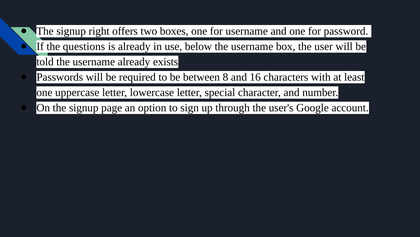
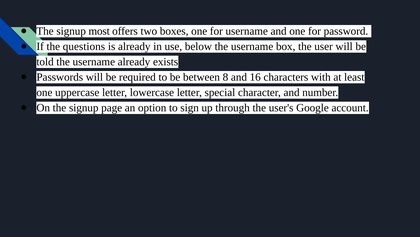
right: right -> most (99, 31)
